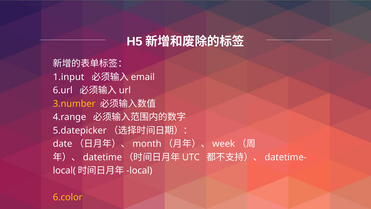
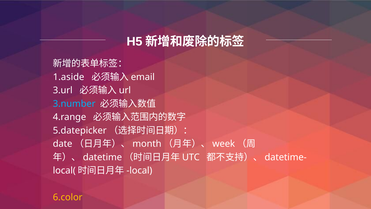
1.input: 1.input -> 1.aside (69, 77)
6.url: 6.url -> 3.url (63, 90)
3.number colour: yellow -> light blue (74, 104)
